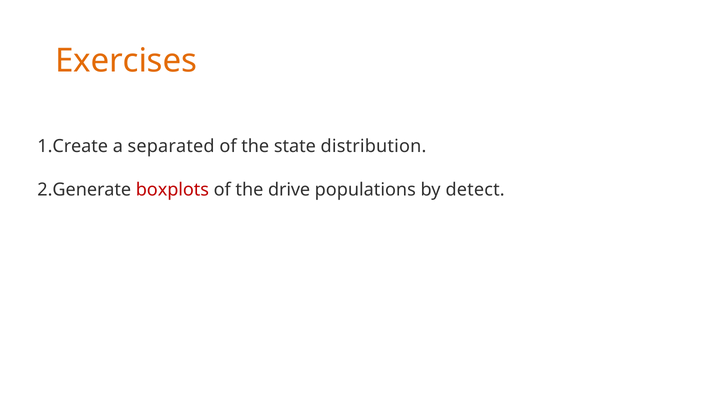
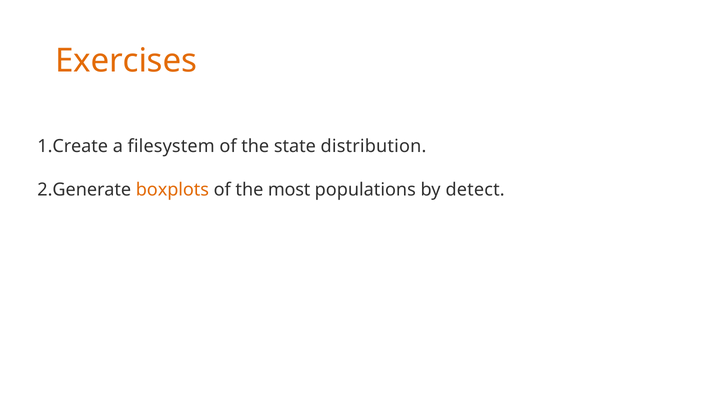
separated: separated -> filesystem (171, 146)
boxplots colour: red -> orange (172, 190)
drive: drive -> most (289, 190)
